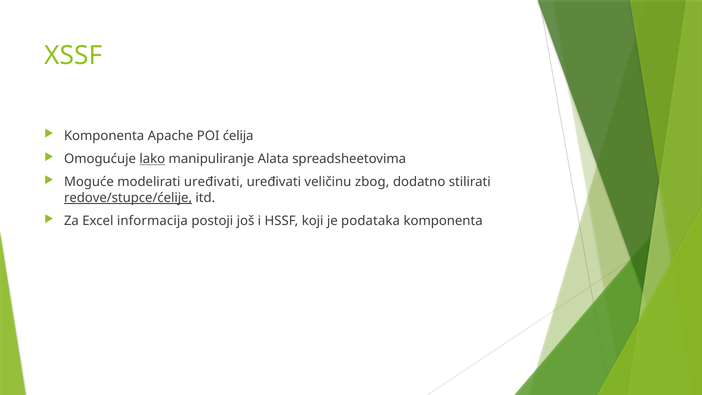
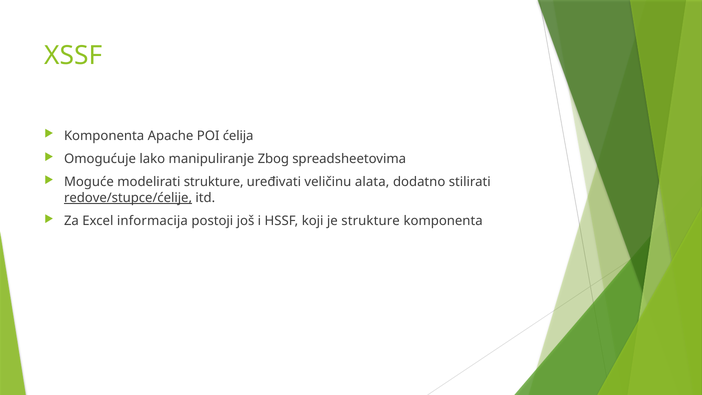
lako underline: present -> none (152, 159)
Alata: Alata -> Zbog (273, 159)
modelirati uređivati: uređivati -> strukture (214, 182)
zbog: zbog -> alata (372, 182)
je podataka: podataka -> strukture (371, 221)
